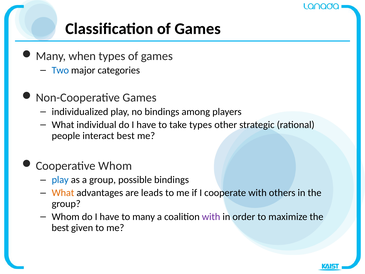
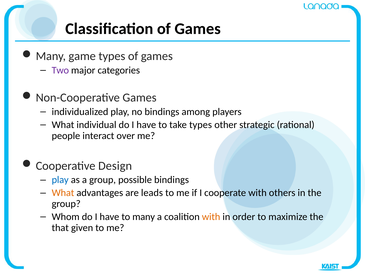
when: when -> game (82, 56)
Two colour: blue -> purple (60, 70)
interact best: best -> over (126, 136)
Cooperative Whom: Whom -> Design (115, 166)
with colour: purple -> orange (211, 217)
best: best -> that (60, 228)
